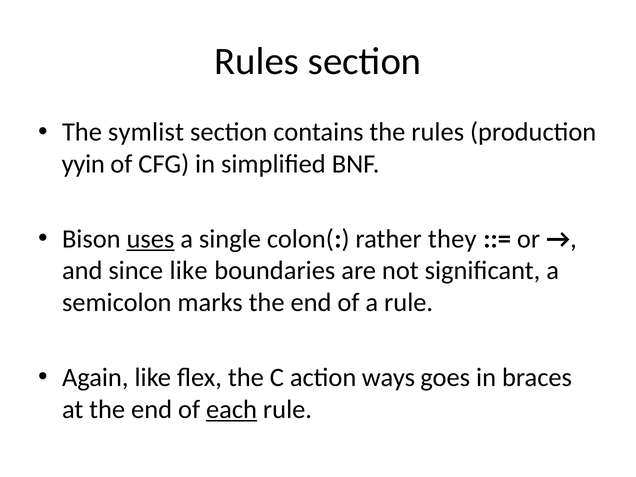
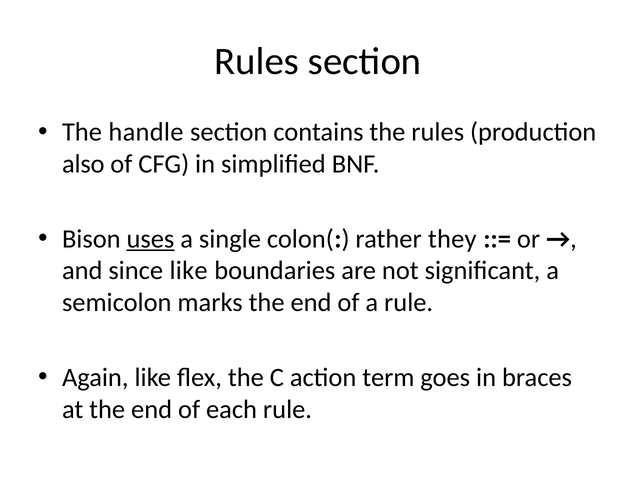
symlist: symlist -> handle (146, 132)
yyin: yyin -> also (83, 164)
ways: ways -> term (388, 377)
each underline: present -> none (232, 409)
